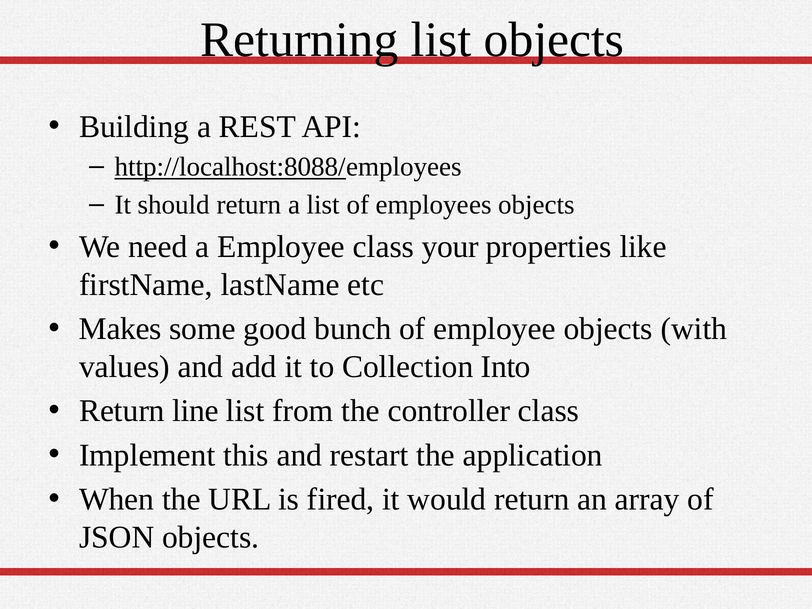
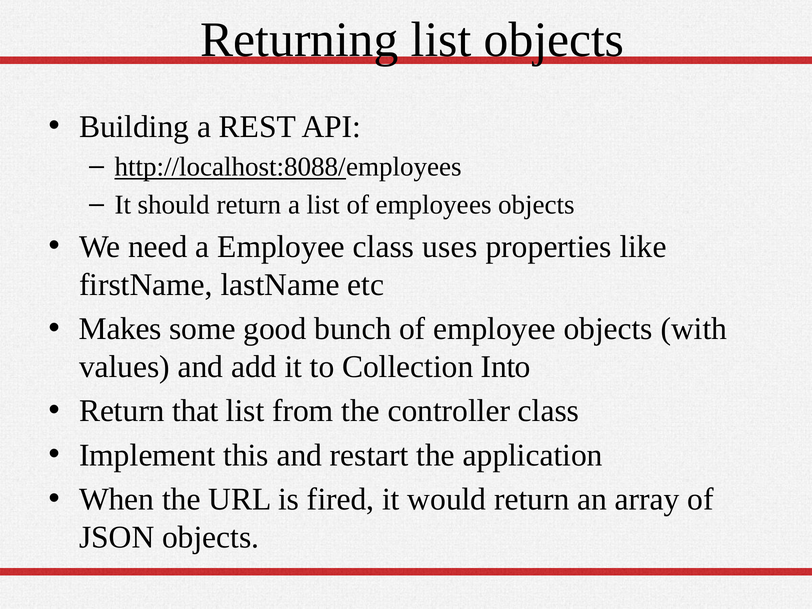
your: your -> uses (450, 247)
line: line -> that (195, 411)
